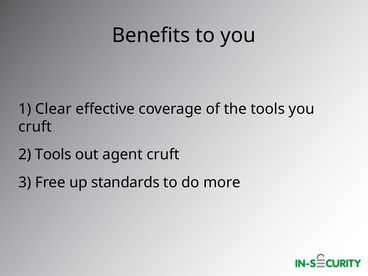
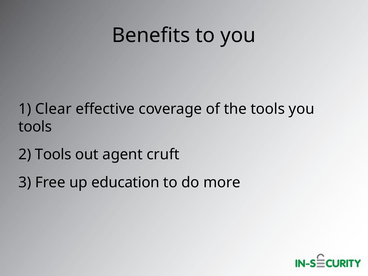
cruft: cruft -> tools (35, 127)
standards: standards -> education (125, 182)
